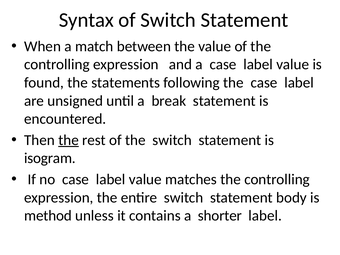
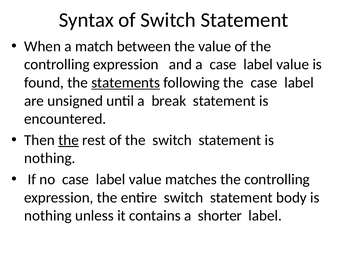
statements underline: none -> present (126, 83)
isogram: isogram -> nothing (50, 158)
method: method -> nothing (48, 216)
